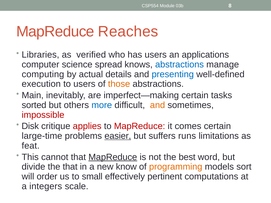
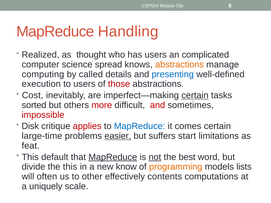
Reaches: Reaches -> Handling (128, 32)
Libraries: Libraries -> Realized (40, 55)
verified: verified -> thought (91, 55)
applications: applications -> complicated (205, 55)
abstractions colour: blue -> orange (180, 65)
actual: actual -> called (91, 74)
those colour: orange -> red (119, 84)
Main: Main -> Cost (33, 95)
certain underline: none -> present (195, 95)
more colour: blue -> red (102, 105)
and colour: orange -> red (158, 105)
MapReduce colour: red -> blue (140, 126)
runs: runs -> start (187, 136)
cannot: cannot -> default (55, 157)
not underline: none -> present (155, 157)
the that: that -> this (70, 167)
sort: sort -> lists (244, 167)
order: order -> often (47, 177)
small: small -> other (92, 177)
pertinent: pertinent -> contents (165, 177)
integers: integers -> uniquely (46, 186)
